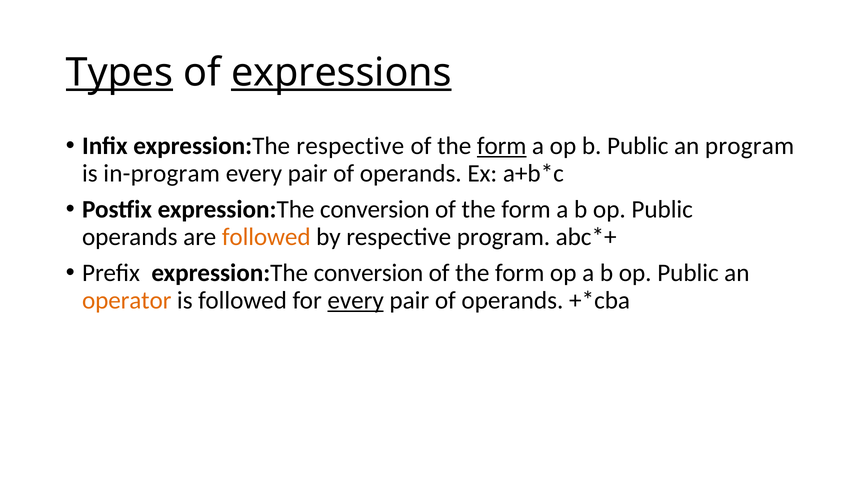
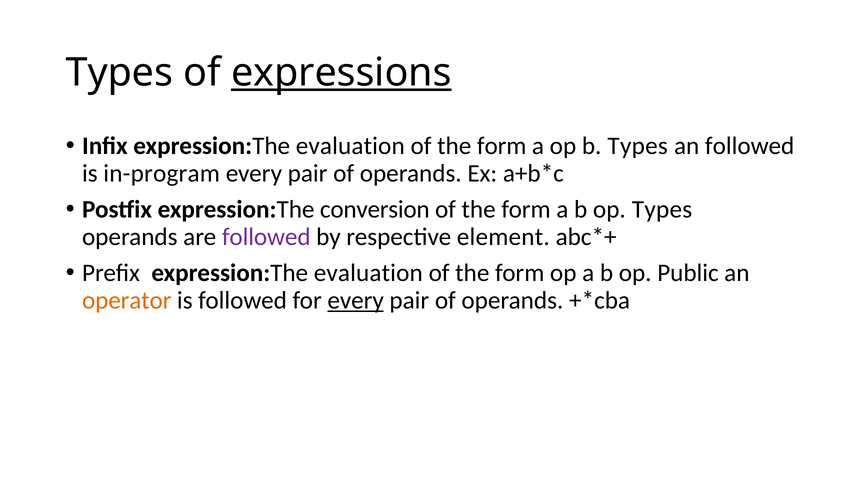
Types underline: present -> none (119, 73)
Infix expression:The respective: respective -> evaluation (350, 146)
form underline: present -> none (502, 146)
b Public: Public -> Types (638, 146)
an program: program -> followed (750, 146)
Public: Public -> Types (662, 210)
followed colour: orange -> purple (266, 237)
respective program: program -> element (503, 237)
Prefix expression:The conversion: conversion -> evaluation (368, 273)
